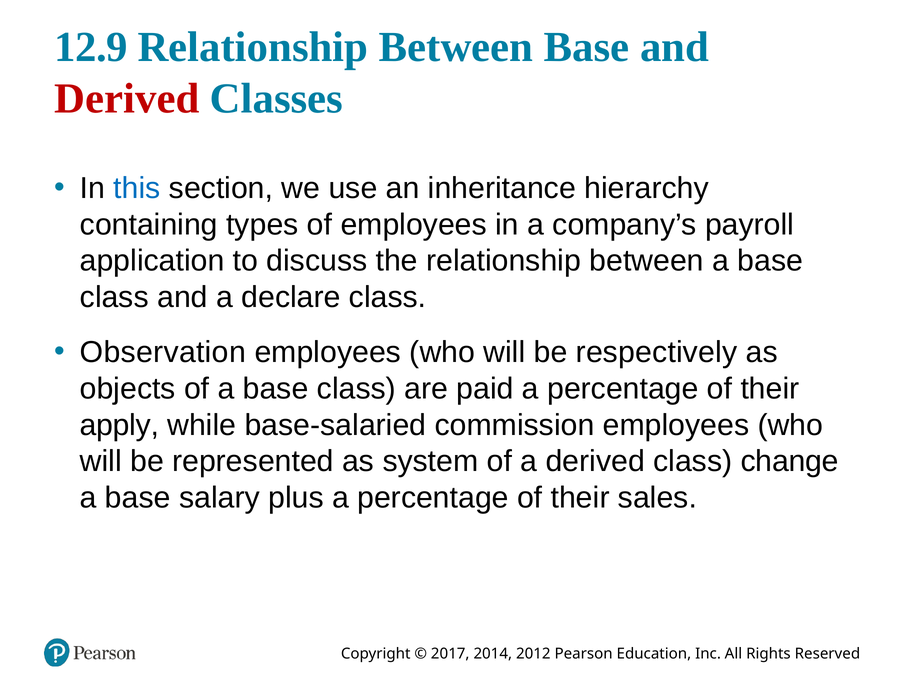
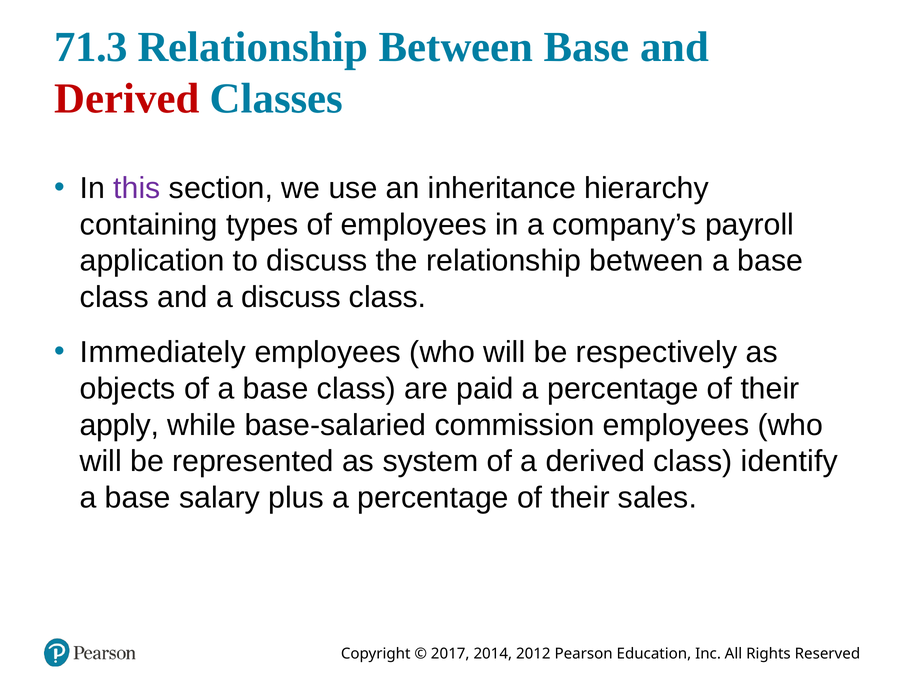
12.9: 12.9 -> 71.3 (91, 47)
this colour: blue -> purple (137, 188)
a declare: declare -> discuss (291, 297)
Observation: Observation -> Immediately (163, 352)
change: change -> identify (789, 461)
